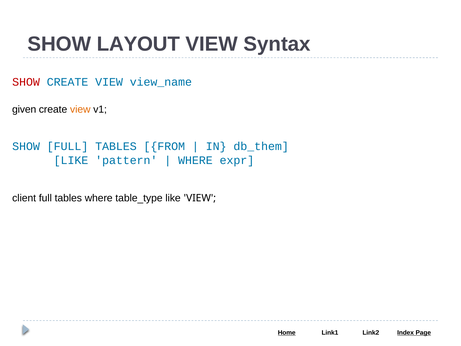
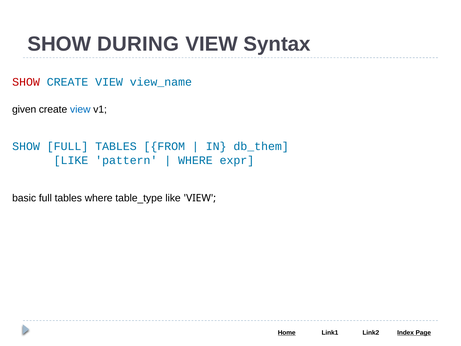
LAYOUT: LAYOUT -> DURING (138, 44)
view colour: orange -> blue (80, 110)
client: client -> basic (24, 198)
